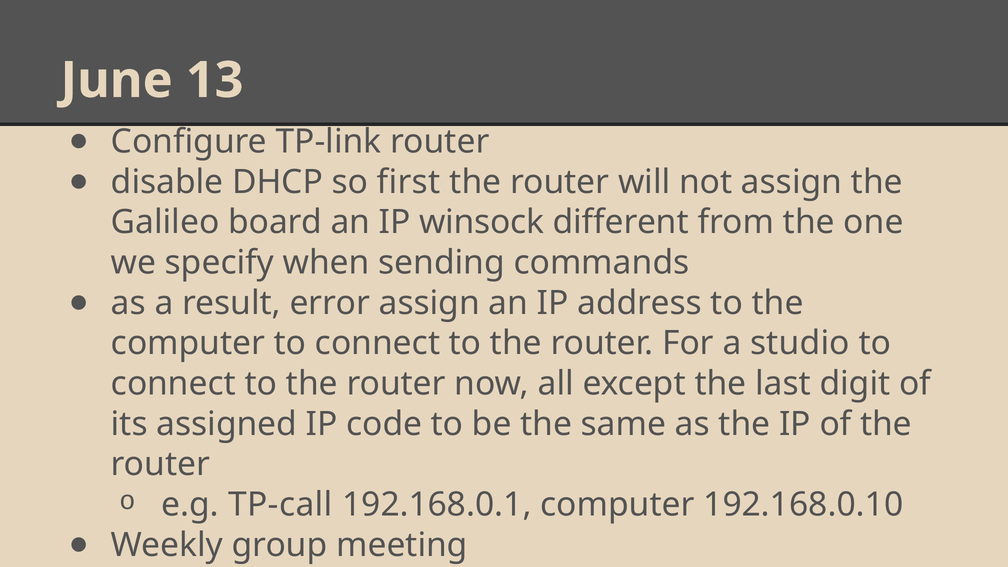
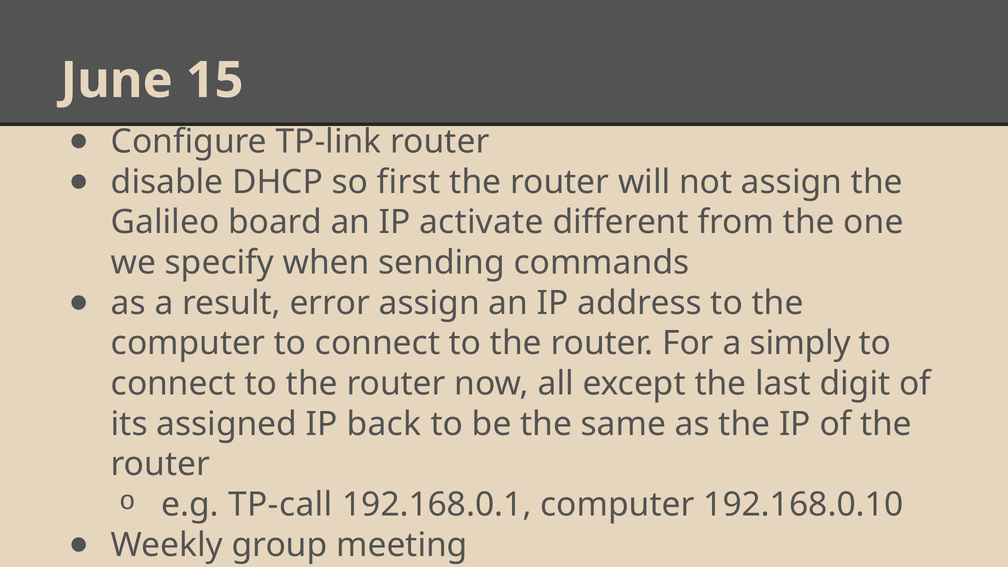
13: 13 -> 15 (215, 80)
winsock: winsock -> activate (481, 222)
studio: studio -> simply (800, 343)
code: code -> back (384, 424)
